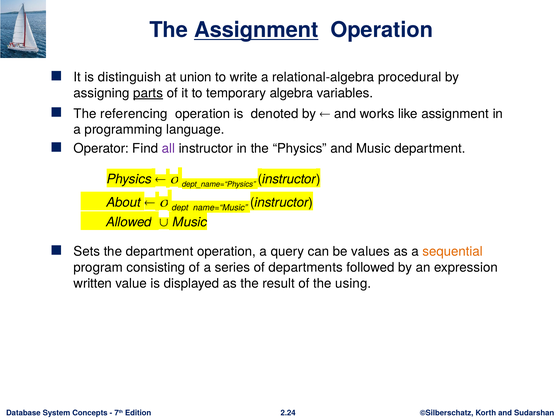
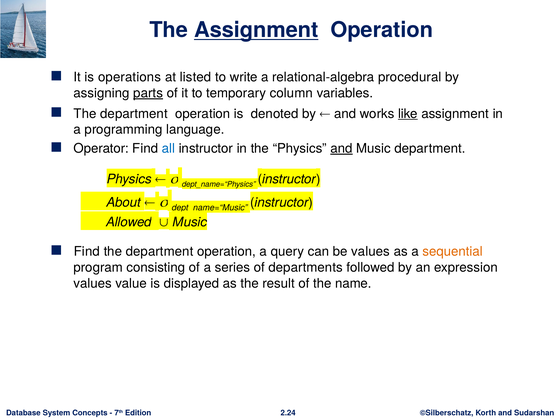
distinguish: distinguish -> operations (130, 77)
union: union -> listed (196, 77)
algebra: algebra -> column (291, 93)
referencing: referencing -> department (134, 114)
like underline: none -> present (408, 114)
all colour: purple -> blue (168, 149)
and underline: none -> present (341, 149)
Sets: Sets -> Find (87, 252)
written: written -> values (93, 283)
using: using -> name (353, 283)
